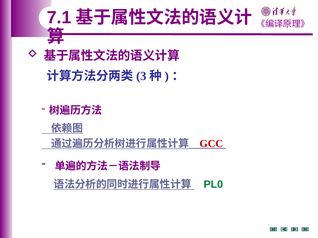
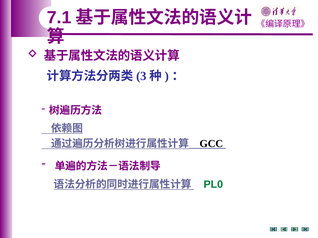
GCC colour: red -> black (211, 144)
